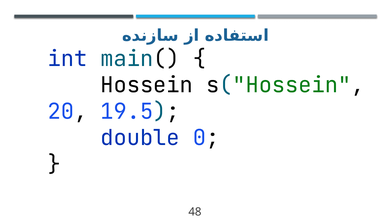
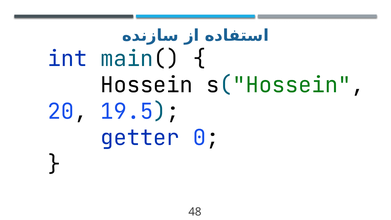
double: double -> getter (140, 138)
